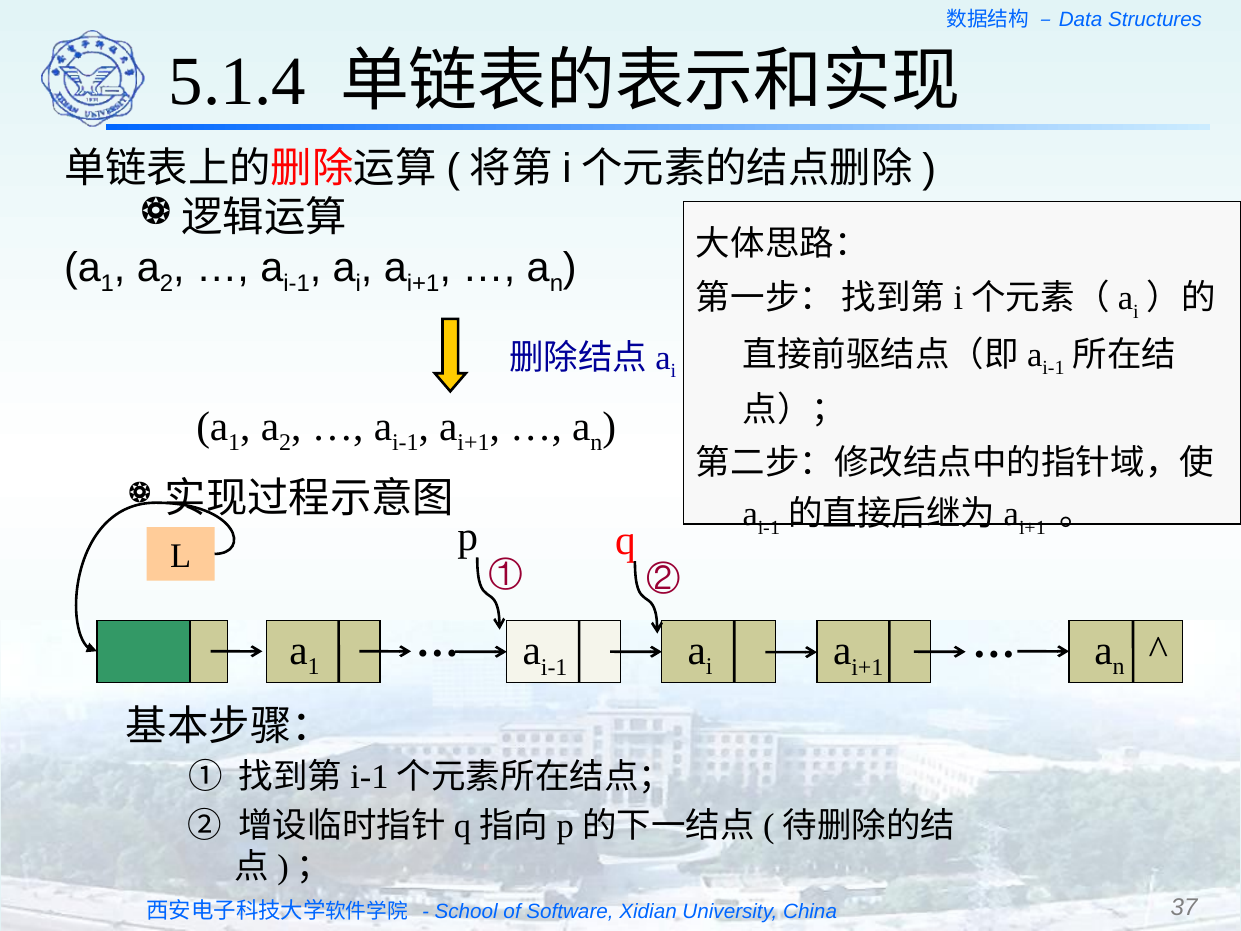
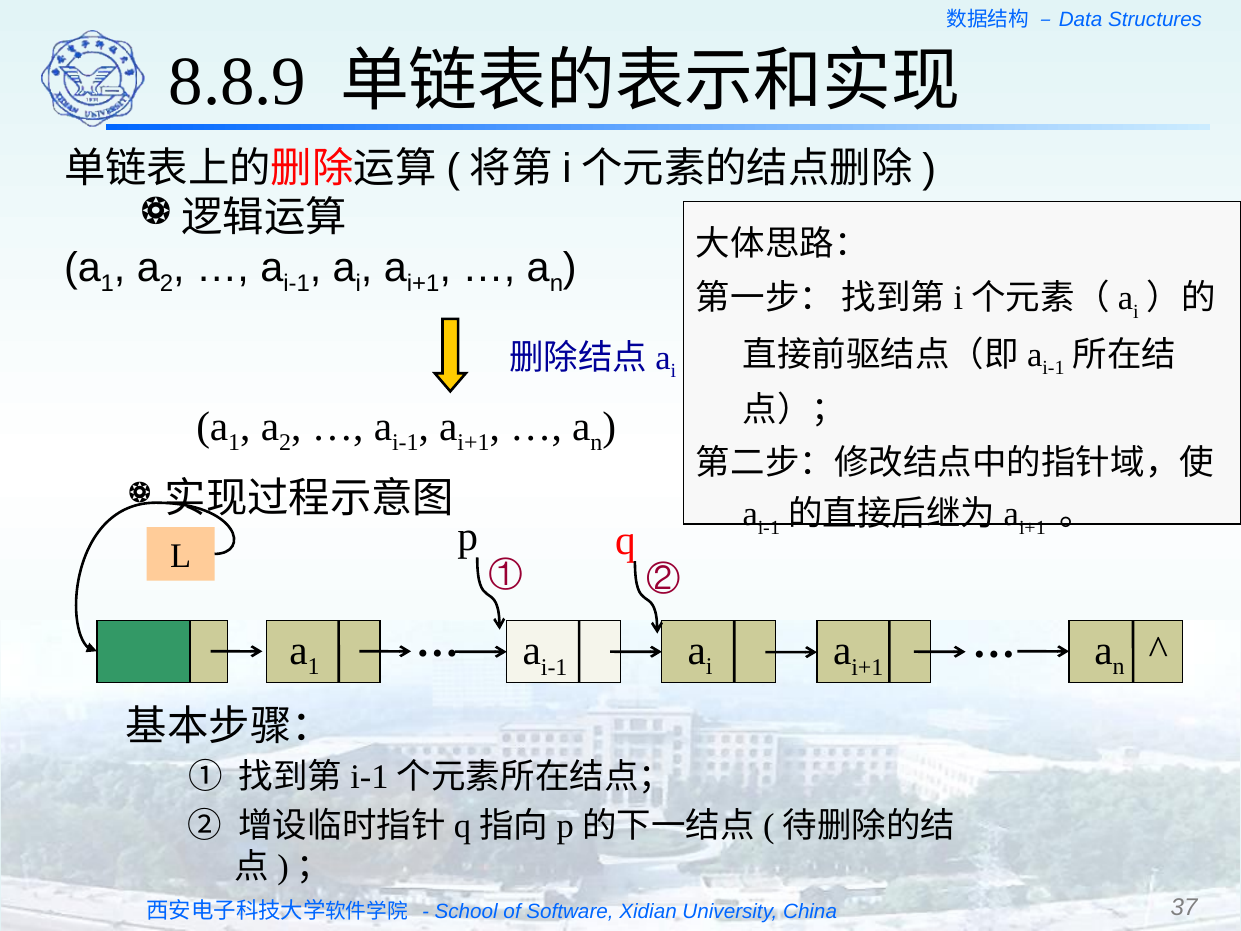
5.1.4: 5.1.4 -> 8.8.9 (237, 82)
